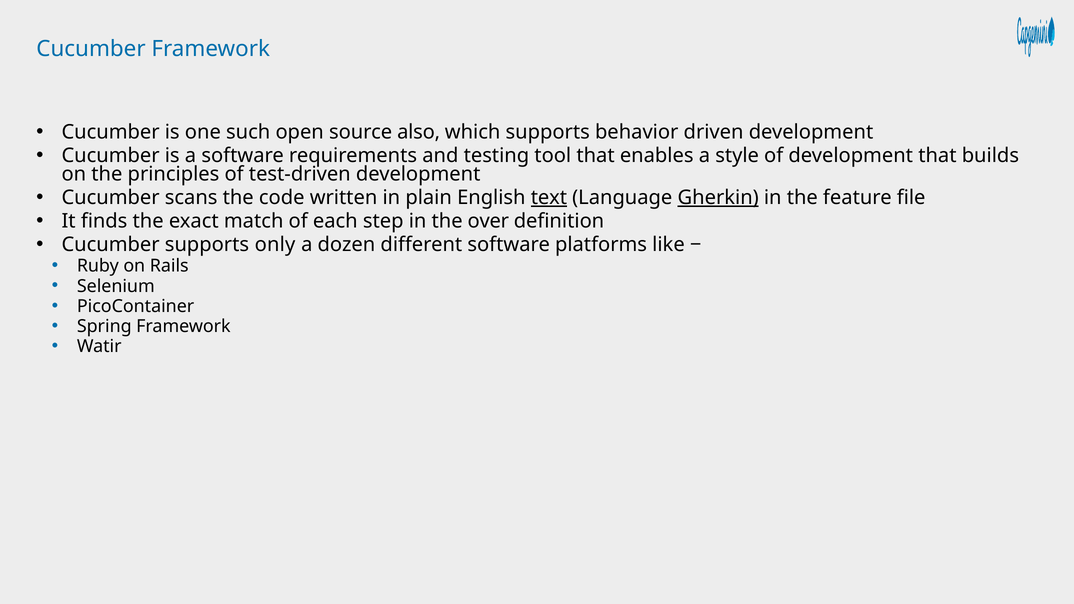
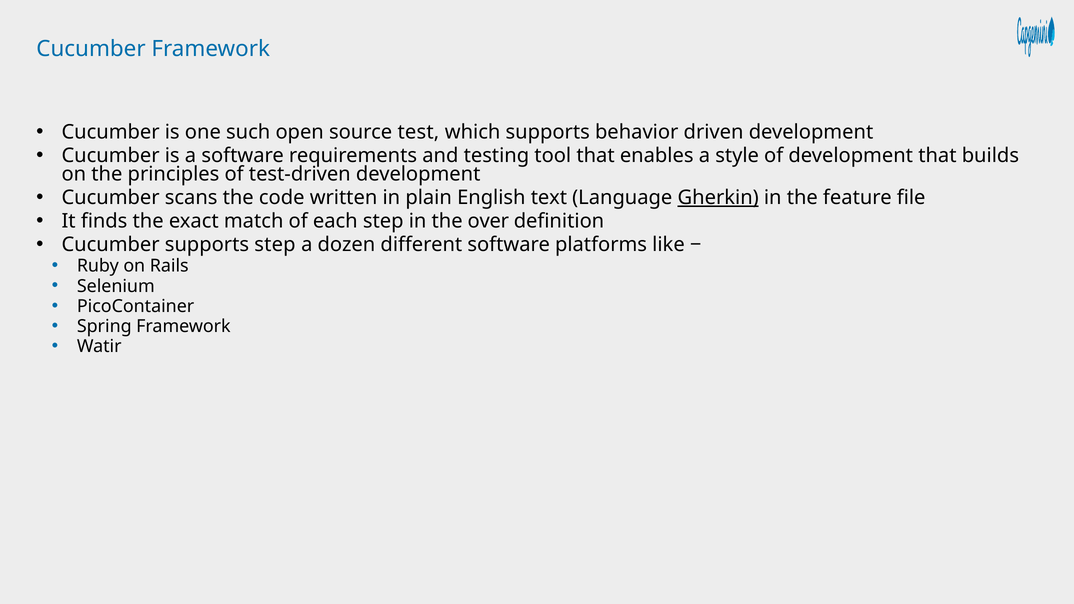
also: also -> test (418, 132)
text underline: present -> none (549, 198)
supports only: only -> step (275, 245)
